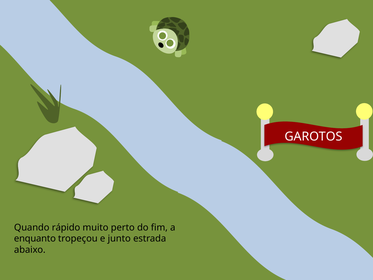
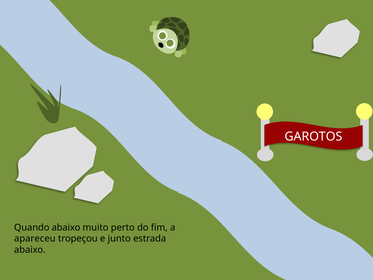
Quando rápido: rápido -> abaixo (66, 227)
enquanto: enquanto -> apareceu (35, 238)
